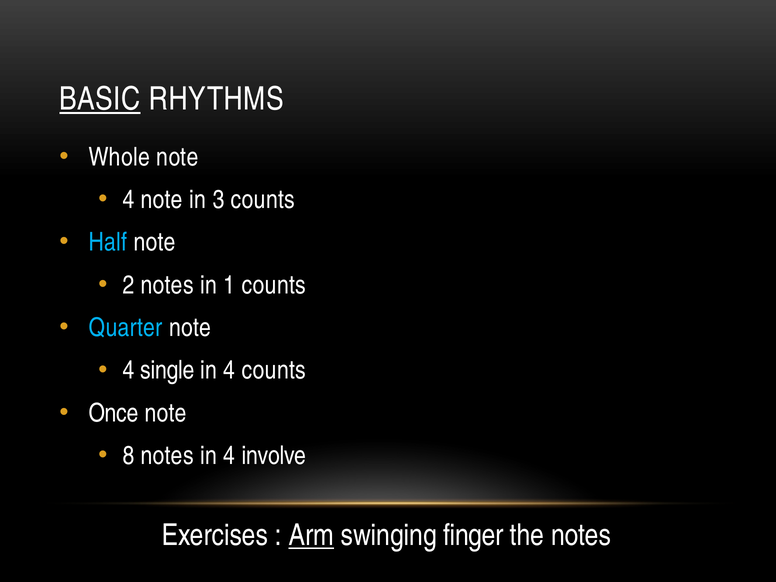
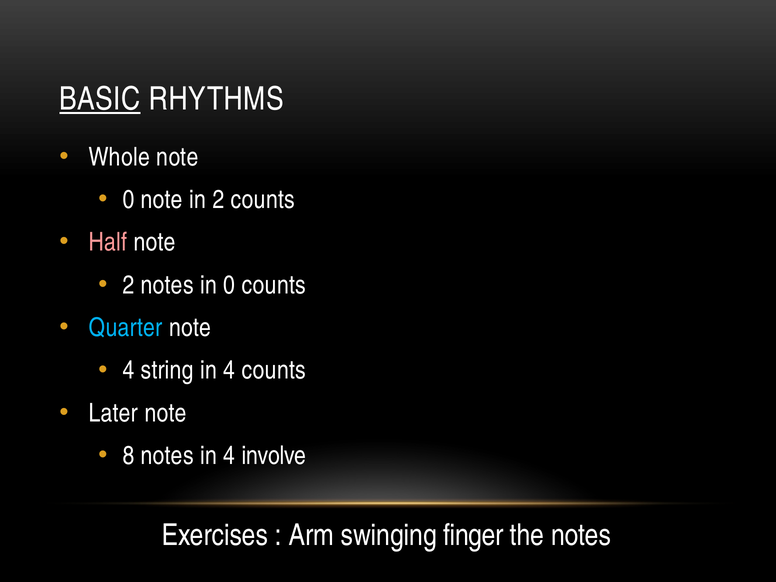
4: 4 -> 0 (128, 200)
in 3: 3 -> 2 (218, 200)
Half colour: light blue -> pink (108, 242)
in 1: 1 -> 0 (229, 285)
single: single -> string (167, 370)
Once: Once -> Later (113, 413)
Arm underline: present -> none (311, 535)
